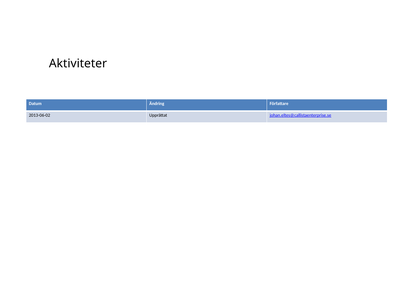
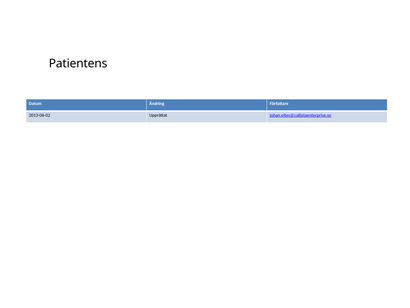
Aktiviteter: Aktiviteter -> Patientens (78, 64)
